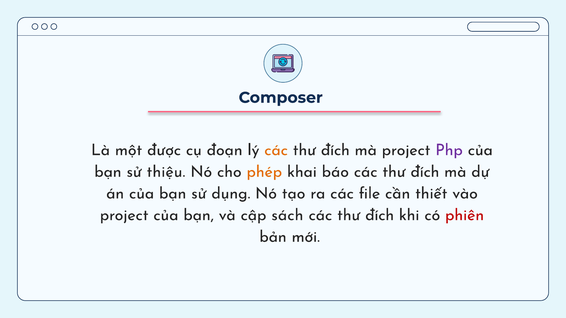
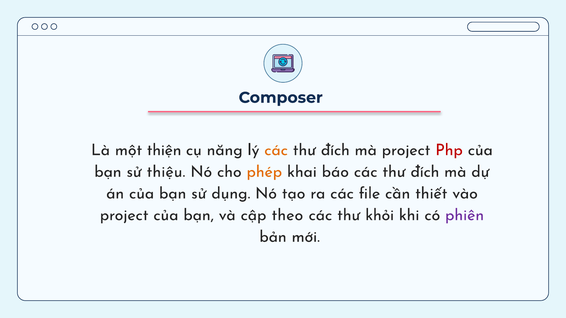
được: được -> thiện (164, 150)
đoạn: đoạn -> năng (225, 150)
Php colour: purple -> red (449, 150)
sách: sách -> theo (287, 215)
đích: đích -> khỏi (380, 215)
phiên colour: red -> purple (465, 215)
